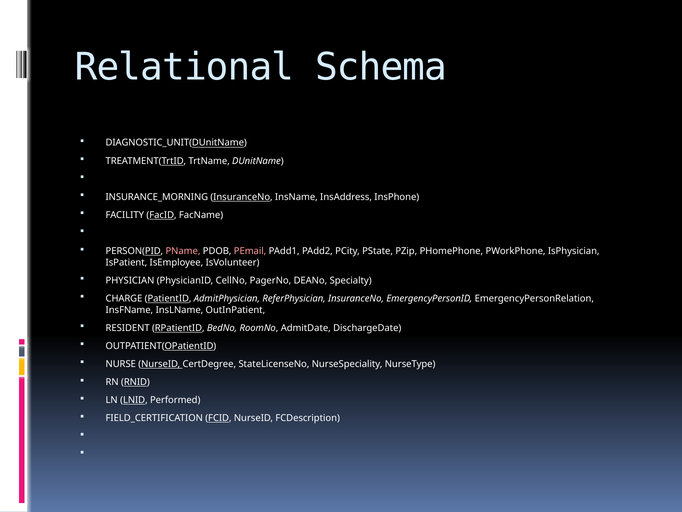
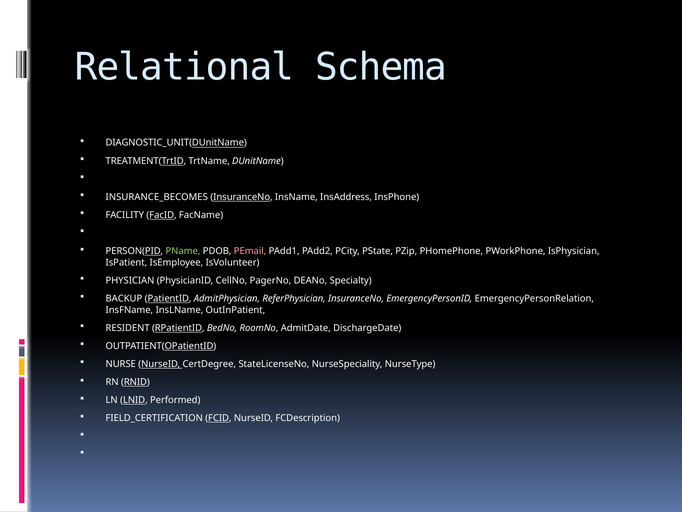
INSURANCE_MORNING: INSURANCE_MORNING -> INSURANCE_BECOMES (157, 197)
PName colour: pink -> light green (183, 251)
CHARGE: CHARGE -> BACKUP (124, 298)
